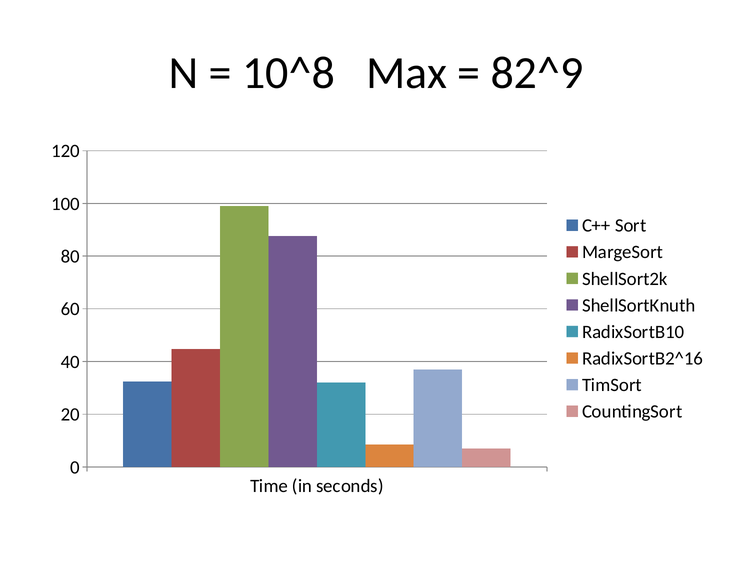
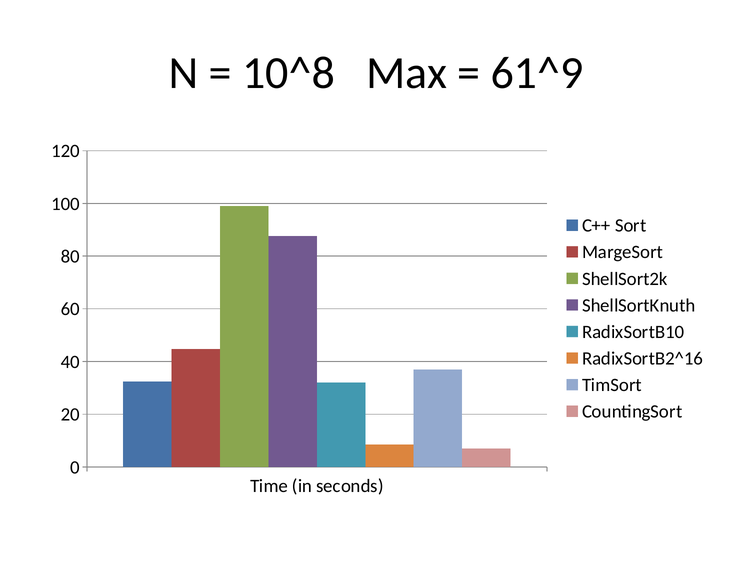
82^9: 82^9 -> 61^9 (537, 73)
